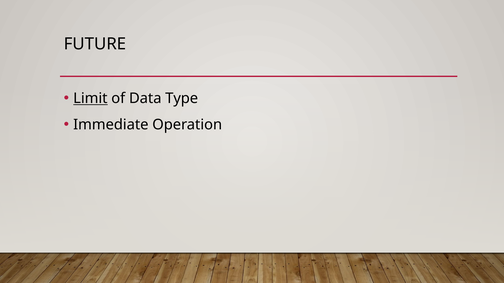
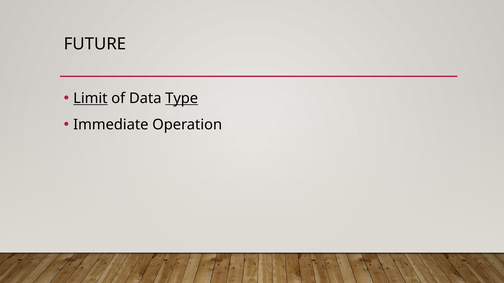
Type underline: none -> present (182, 99)
